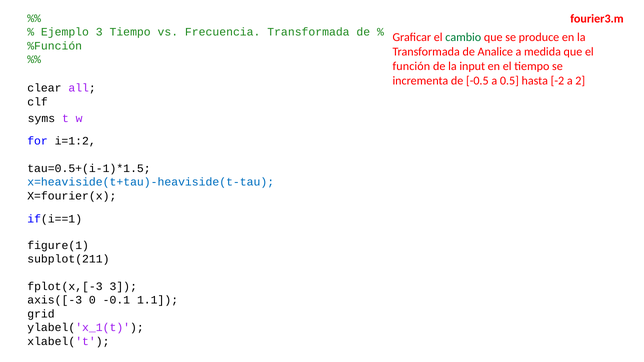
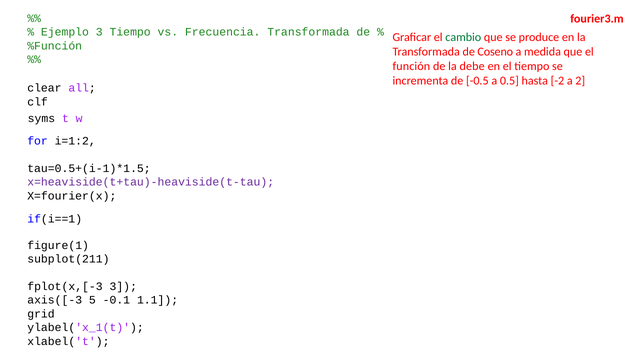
Analice: Analice -> Coseno (495, 52)
input: input -> debe (472, 66)
x=heaviside(t+tau)-heaviside(t-tau colour: blue -> purple (151, 182)
0: 0 -> 5 (92, 300)
